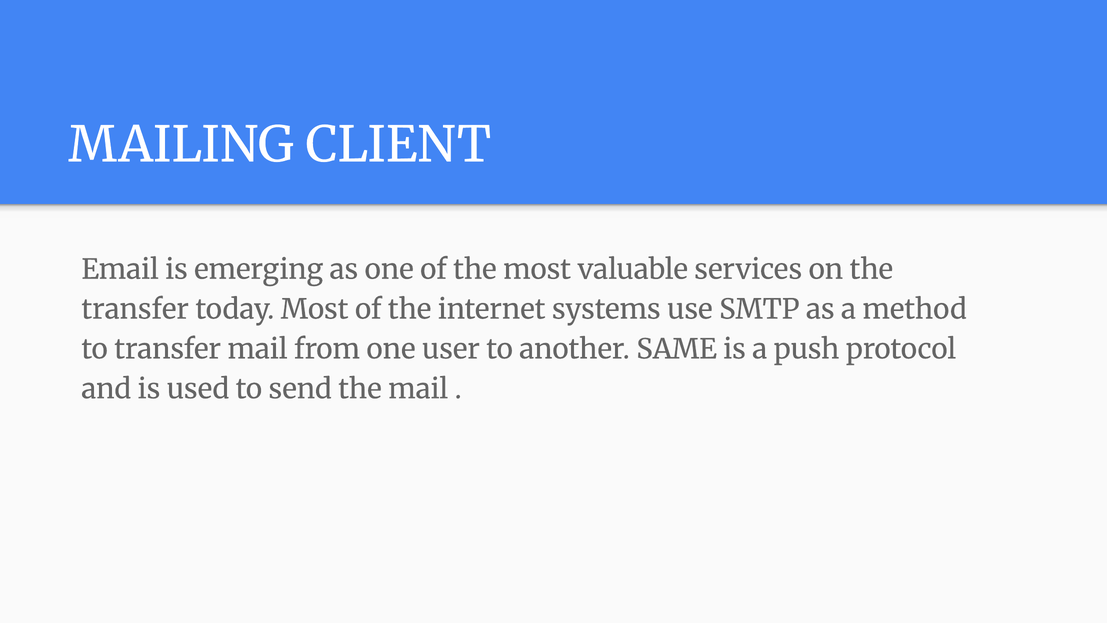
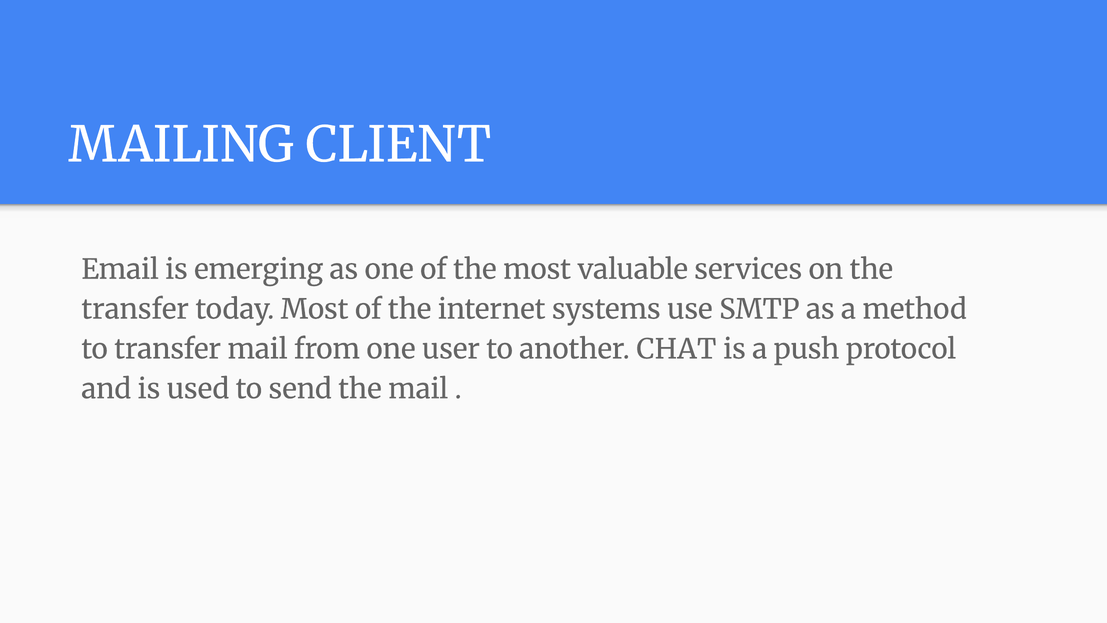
SAME: SAME -> CHAT (676, 349)
